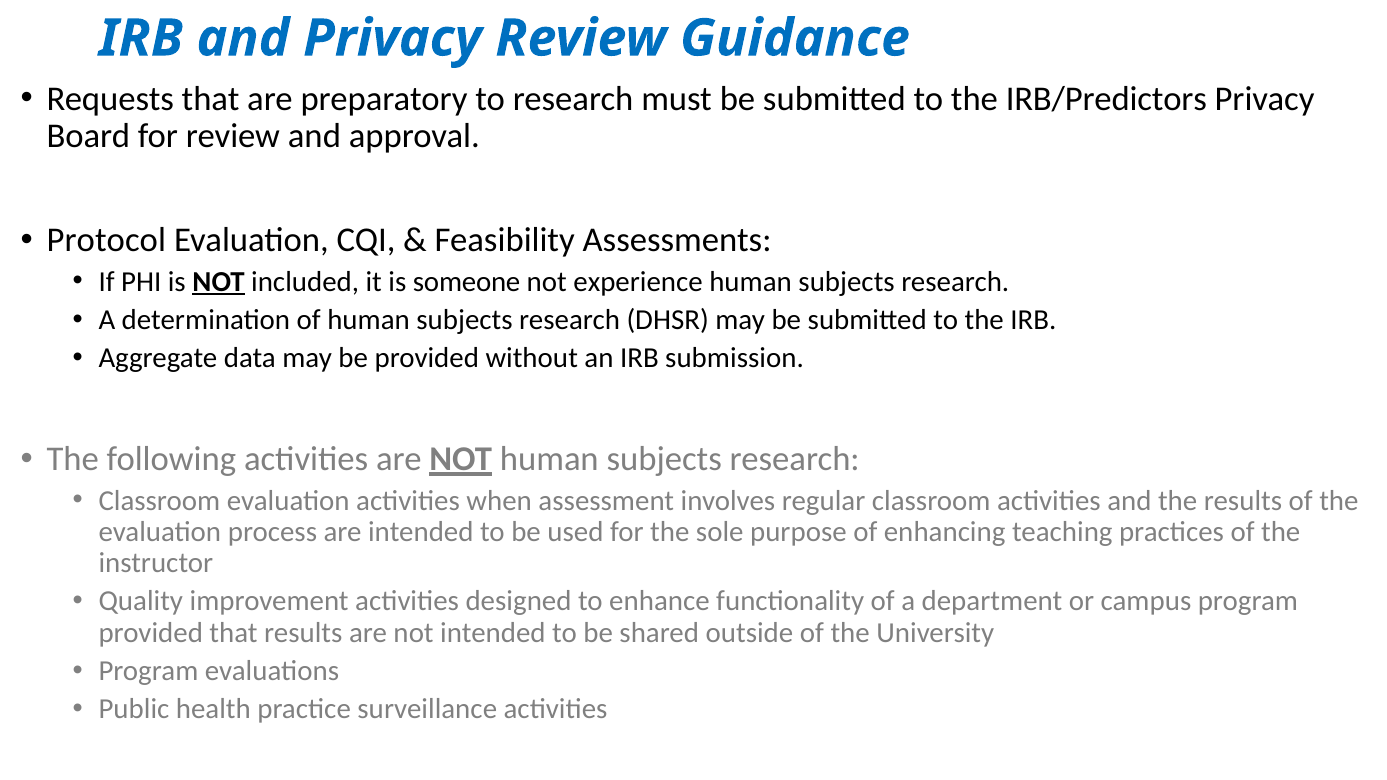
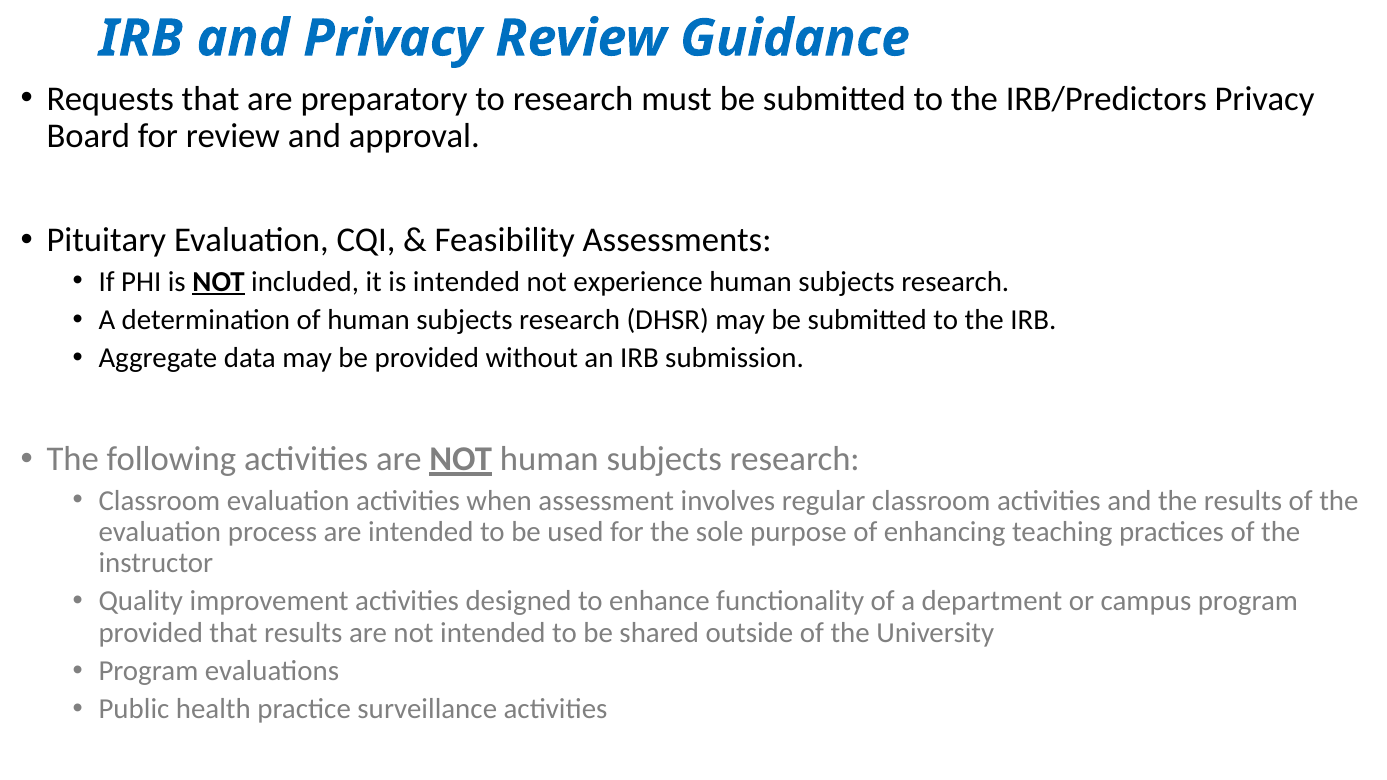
Protocol: Protocol -> Pituitary (106, 240)
is someone: someone -> intended (466, 282)
